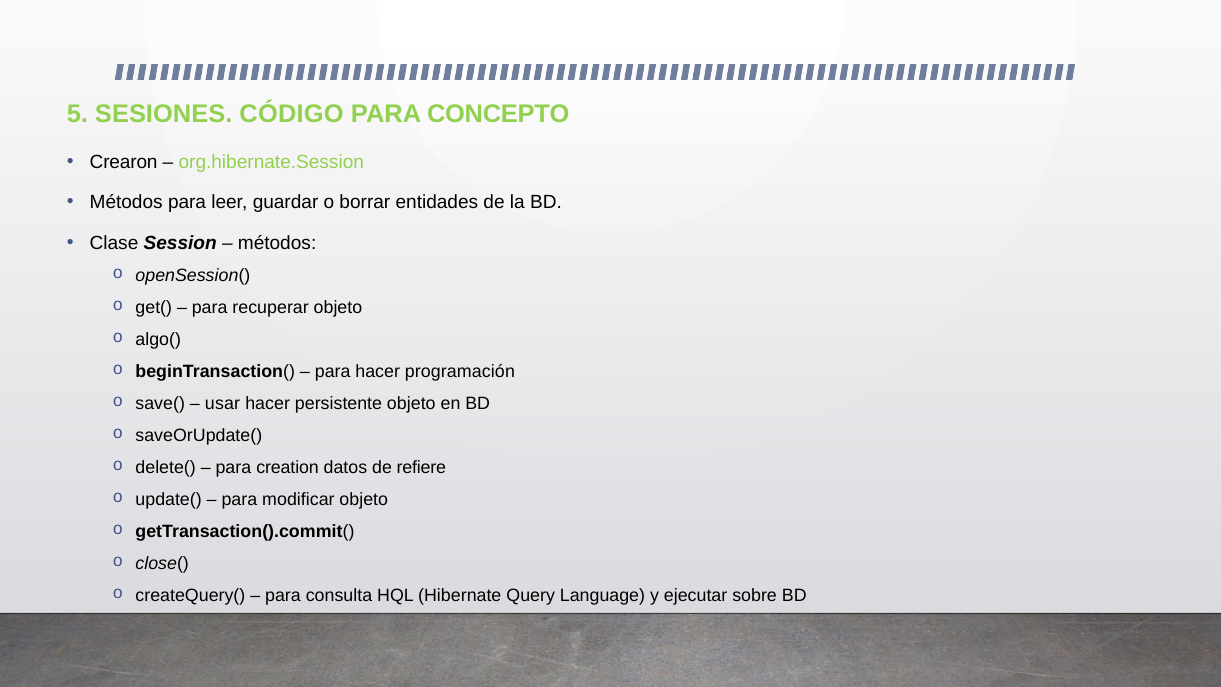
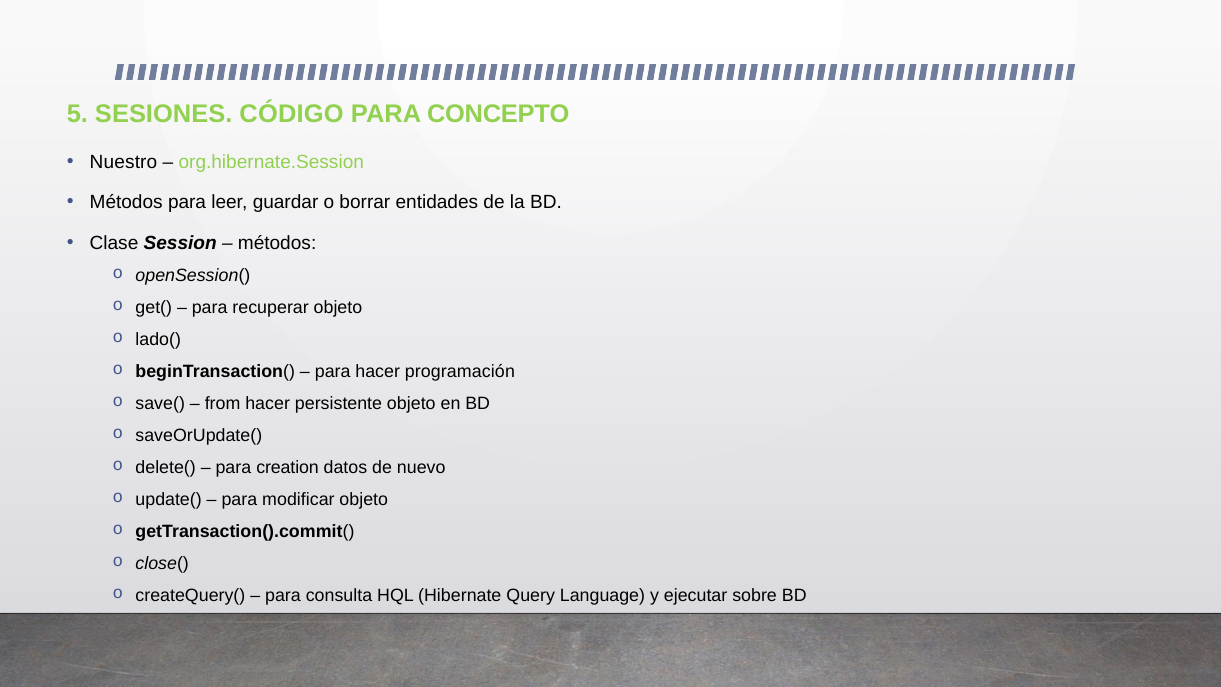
Crearon: Crearon -> Nuestro (123, 162)
algo(: algo( -> lado( (158, 339)
usar: usar -> from (223, 403)
refiere: refiere -> nuevo (421, 467)
